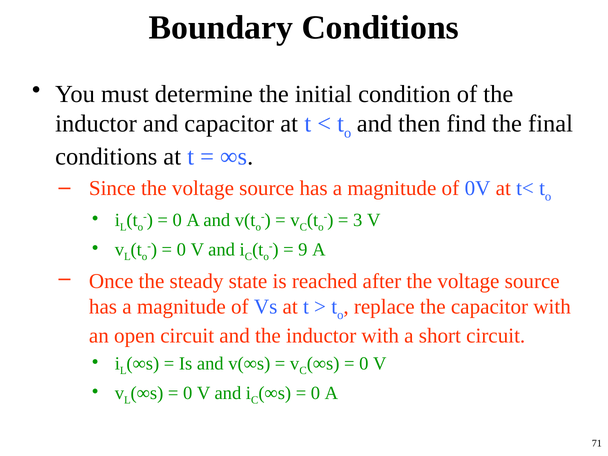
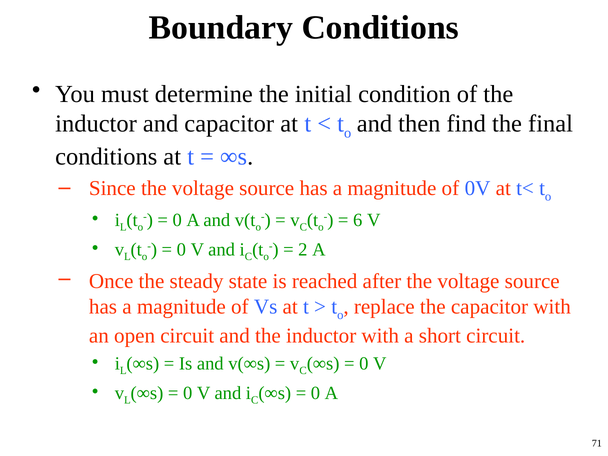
3: 3 -> 6 (358, 220)
9: 9 -> 2 (303, 249)
